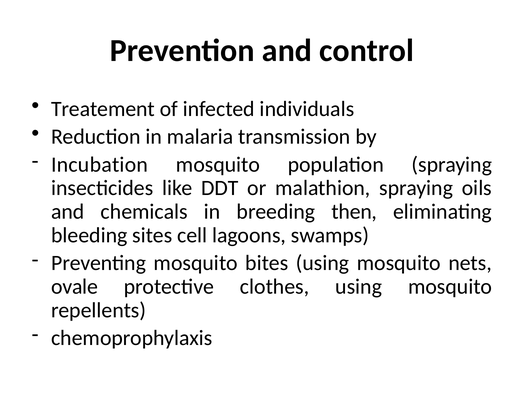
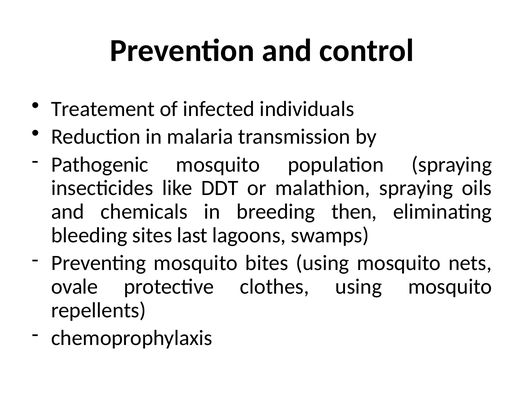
Incubation: Incubation -> Pathogenic (100, 164)
cell: cell -> last (192, 235)
